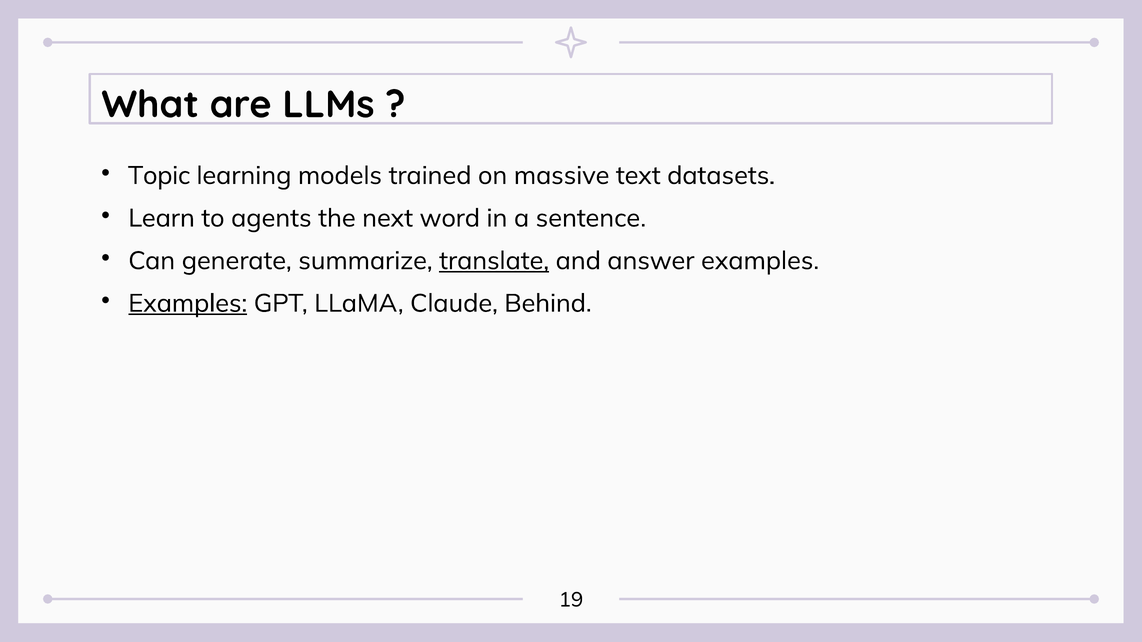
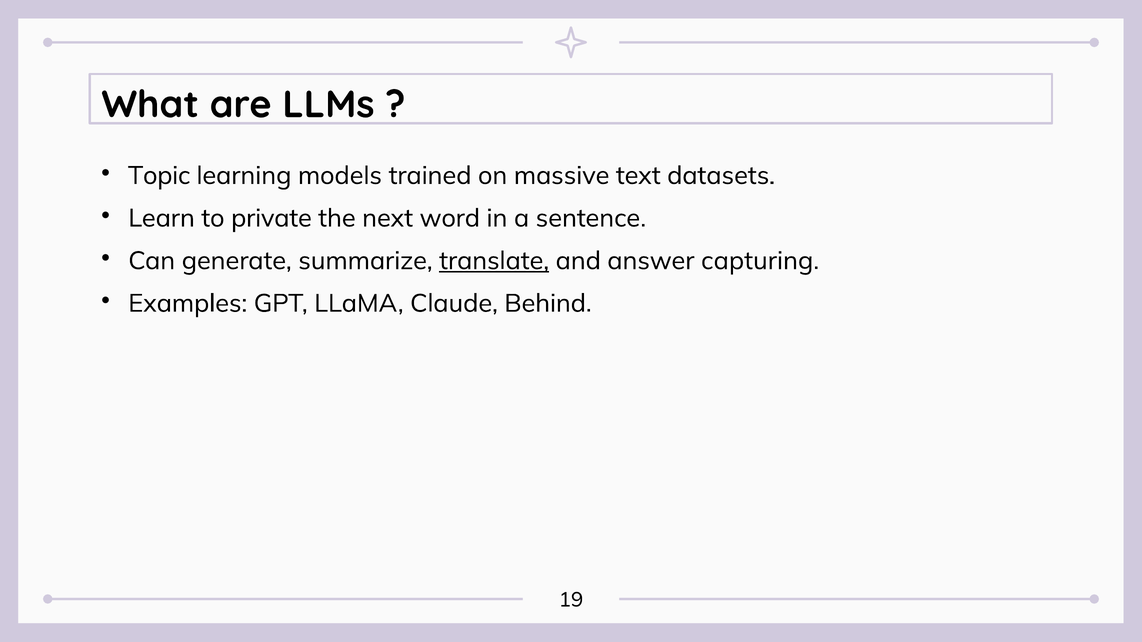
agents: agents -> private (271, 218)
answer examples: examples -> capturing (760, 261)
Examples underline: present -> none (188, 304)
